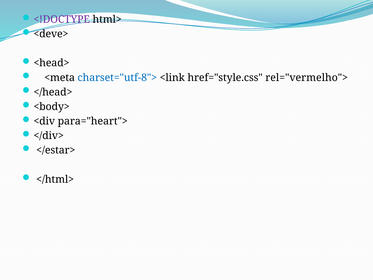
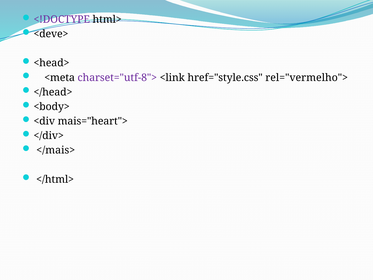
charset="utf-8"> colour: blue -> purple (117, 78)
para="heart">: para="heart"> -> mais="heart"> (93, 121)
</estar>: </estar> -> </mais> (56, 150)
